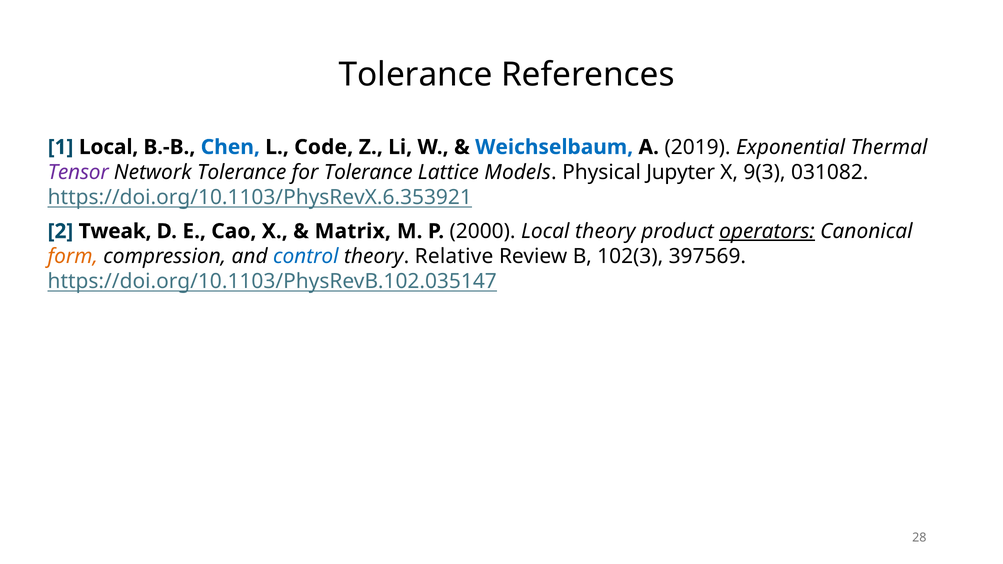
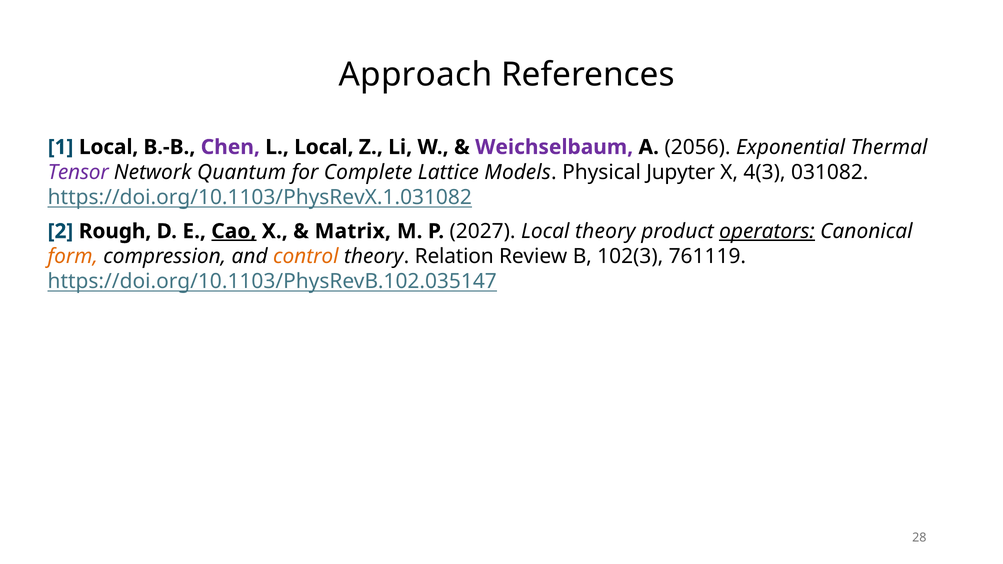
Tolerance: Tolerance -> Approach (416, 75)
Chen colour: blue -> purple (230, 147)
L Code: Code -> Local (324, 147)
Weichselbaum colour: blue -> purple (554, 147)
2019: 2019 -> 2056 (698, 147)
Network Tolerance: Tolerance -> Quantum (242, 172)
for Tolerance: Tolerance -> Complete (368, 172)
9(3: 9(3 -> 4(3 (765, 172)
https://doi.org/10.1103/PhysRevX.6.353921: https://doi.org/10.1103/PhysRevX.6.353921 -> https://doi.org/10.1103/PhysRevX.1.031082 (260, 197)
Tweak: Tweak -> Rough (115, 231)
Cao underline: none -> present (234, 231)
2000: 2000 -> 2027 (483, 231)
control colour: blue -> orange (306, 256)
Relative: Relative -> Relation (454, 256)
397569: 397569 -> 761119 (707, 256)
